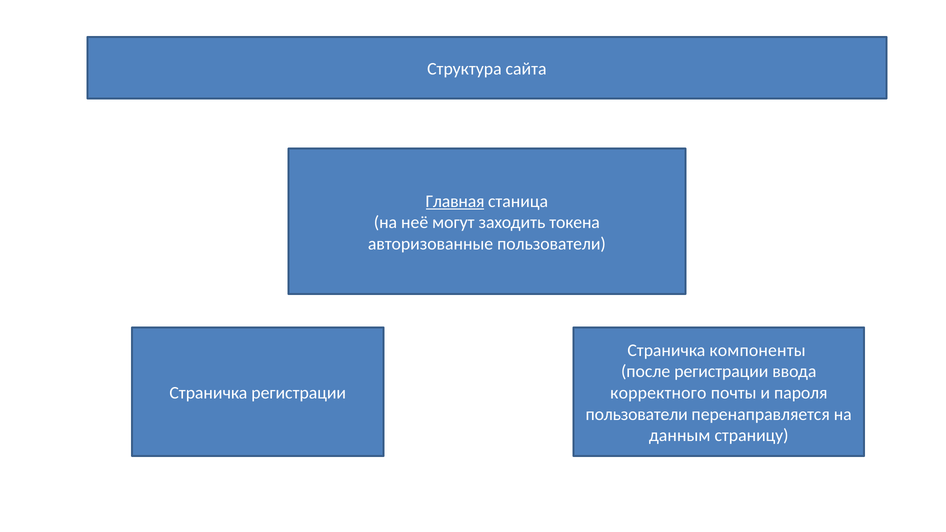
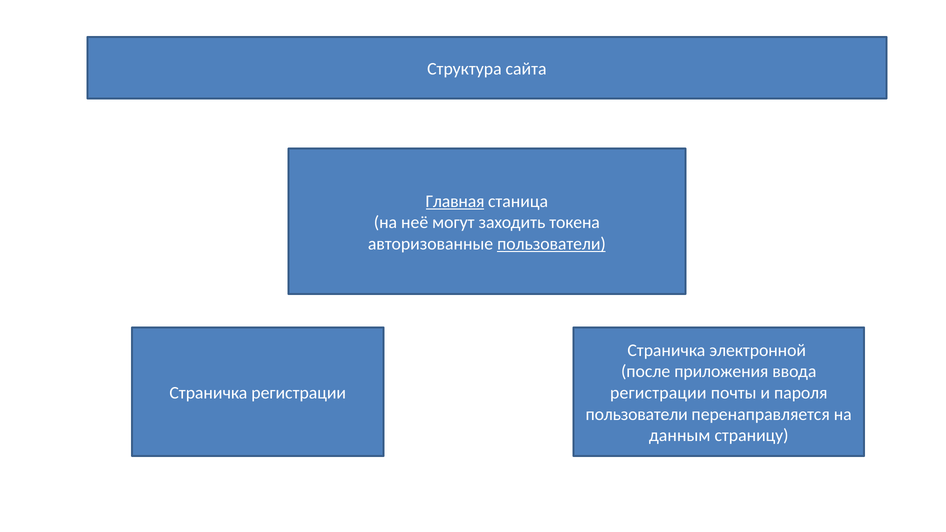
пользователи underline: none -> present (552, 244)
компоненты: компоненты -> электронной (758, 350)
после регистрации: регистрации -> приложения (721, 372)
корректного: корректного -> регистрации (658, 393)
